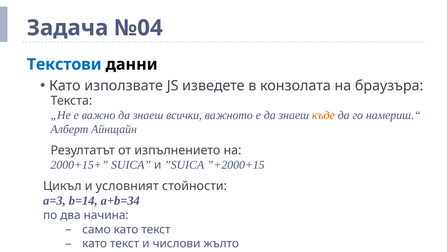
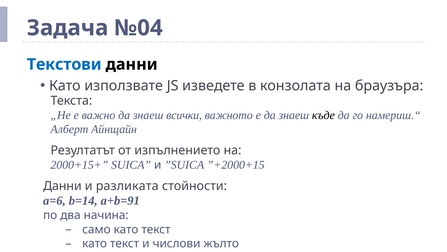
къде colour: orange -> black (323, 115)
Цикъл: Цикъл -> Данни (62, 186)
условният: условният -> разликата (127, 186)
a=3: a=3 -> a=6 (54, 200)
a+b=34: a+b=34 -> a+b=91 (120, 200)
